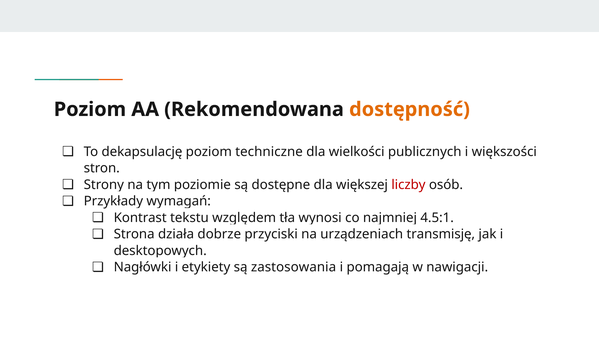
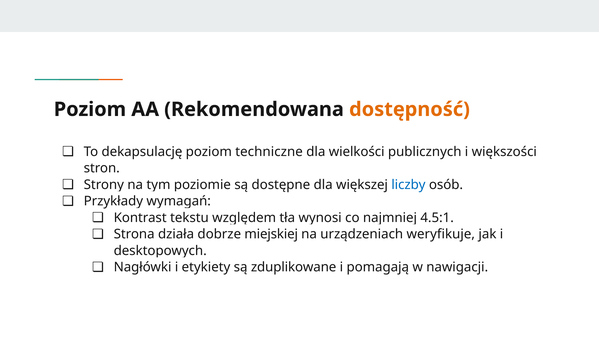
liczby colour: red -> blue (408, 185)
przyciski: przyciski -> miejskiej (271, 234)
transmisję: transmisję -> weryfikuje (441, 234)
zastosowania: zastosowania -> zduplikowane (294, 267)
